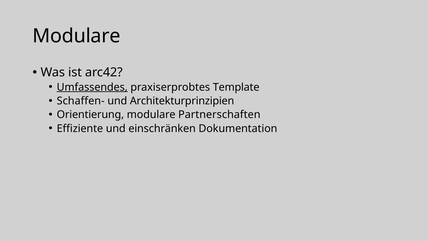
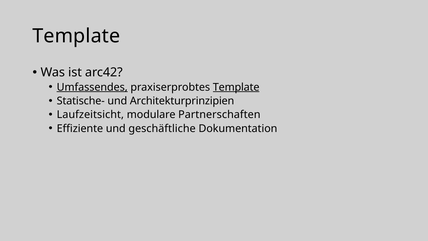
Modulare: Modulare -> Template (76, 36)
Template underline: none -> present (236, 87)
Schaffen-: Schaffen- -> Statische- (81, 101)
Orientierung: Orientierung -> Laufzeitsicht (90, 115)
einschränken: einschränken -> geschäftliche (162, 128)
